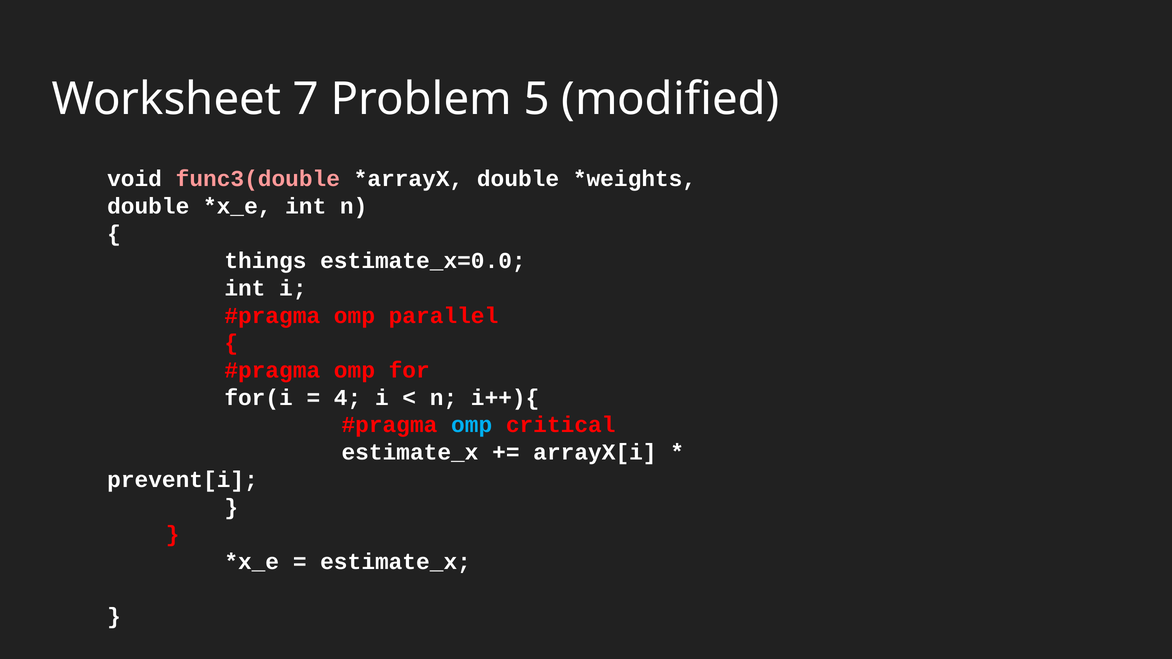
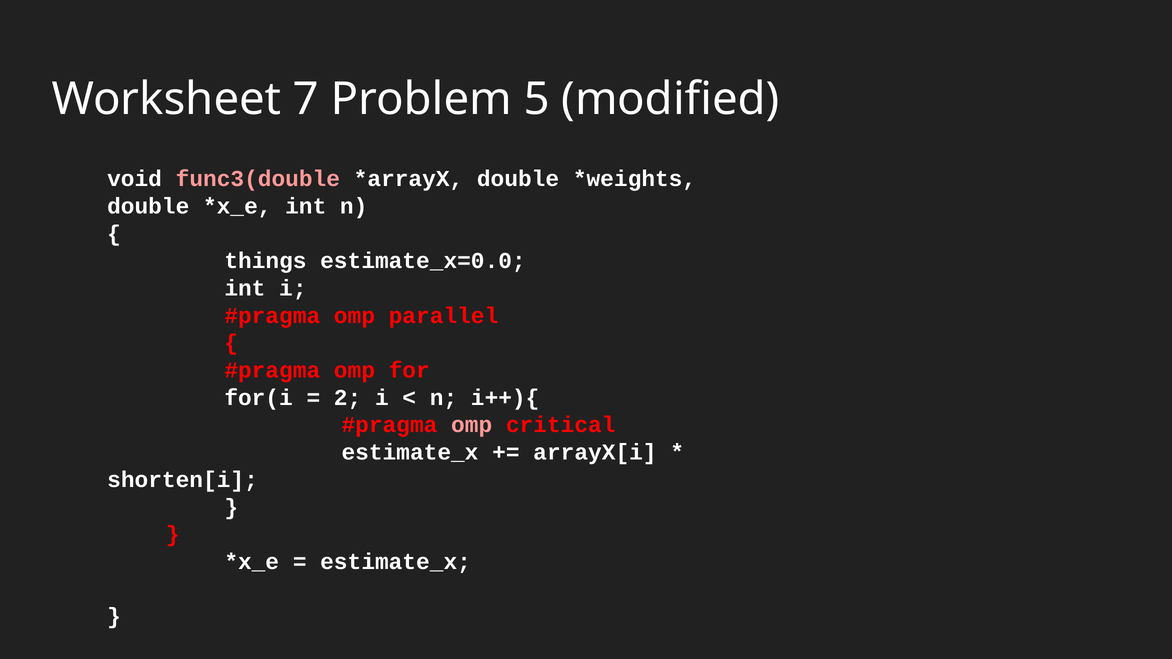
4: 4 -> 2 (348, 398)
omp colour: light blue -> pink (472, 425)
prevent[i: prevent[i -> shorten[i (183, 480)
